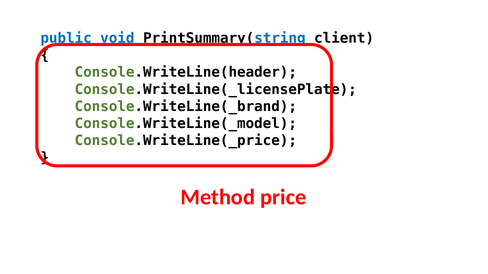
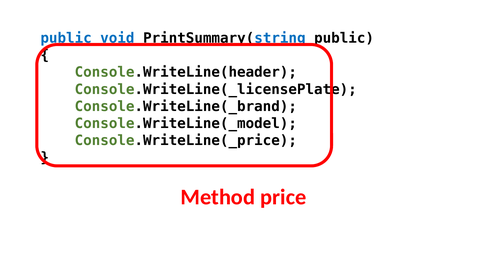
client: client -> public (344, 38)
